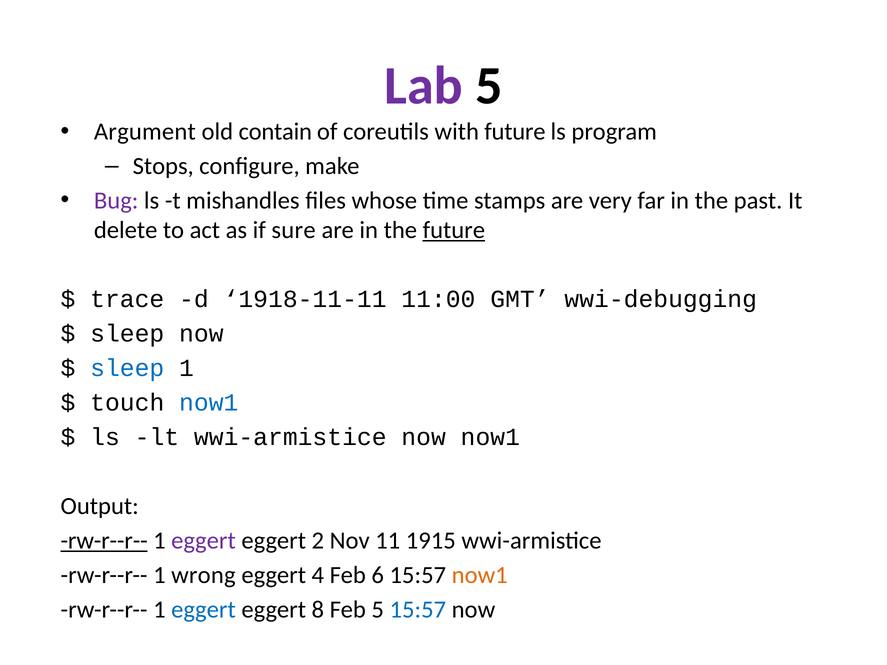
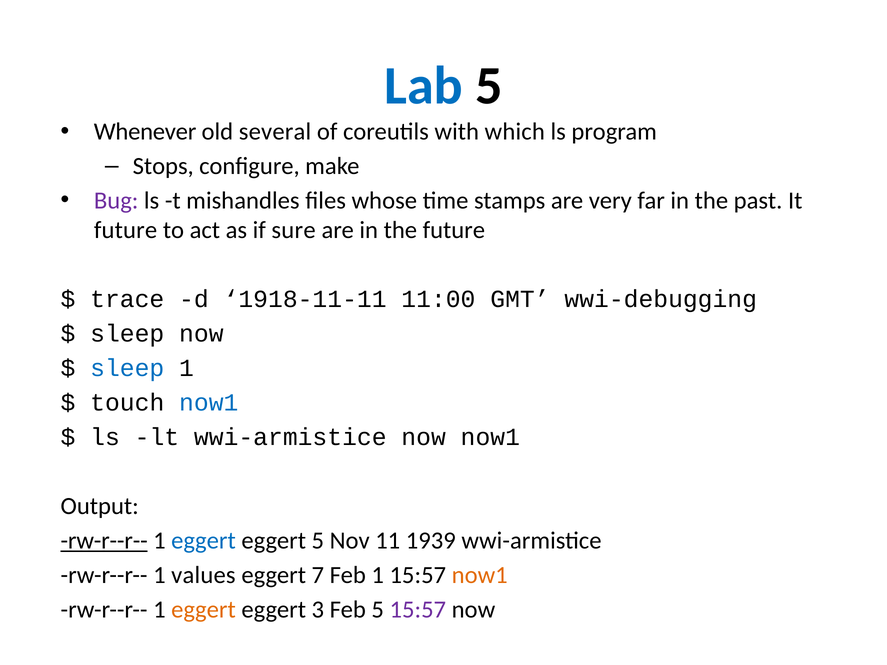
Lab colour: purple -> blue (424, 86)
Argument: Argument -> Whenever (145, 132)
contain: contain -> several (275, 132)
with future: future -> which (515, 132)
delete: delete -> future (126, 230)
future underline: present -> none (454, 230)
eggert colour: purple -> blue (203, 541)
eggert 2: 2 -> 5 (318, 541)
1915: 1915 -> 1939 (431, 541)
wrong: wrong -> values (203, 575)
4: 4 -> 7 (318, 575)
Feb 6: 6 -> 1 (378, 575)
eggert colour: blue -> orange (203, 610)
8: 8 -> 3 (318, 610)
15:57 colour: blue -> purple (418, 610)
